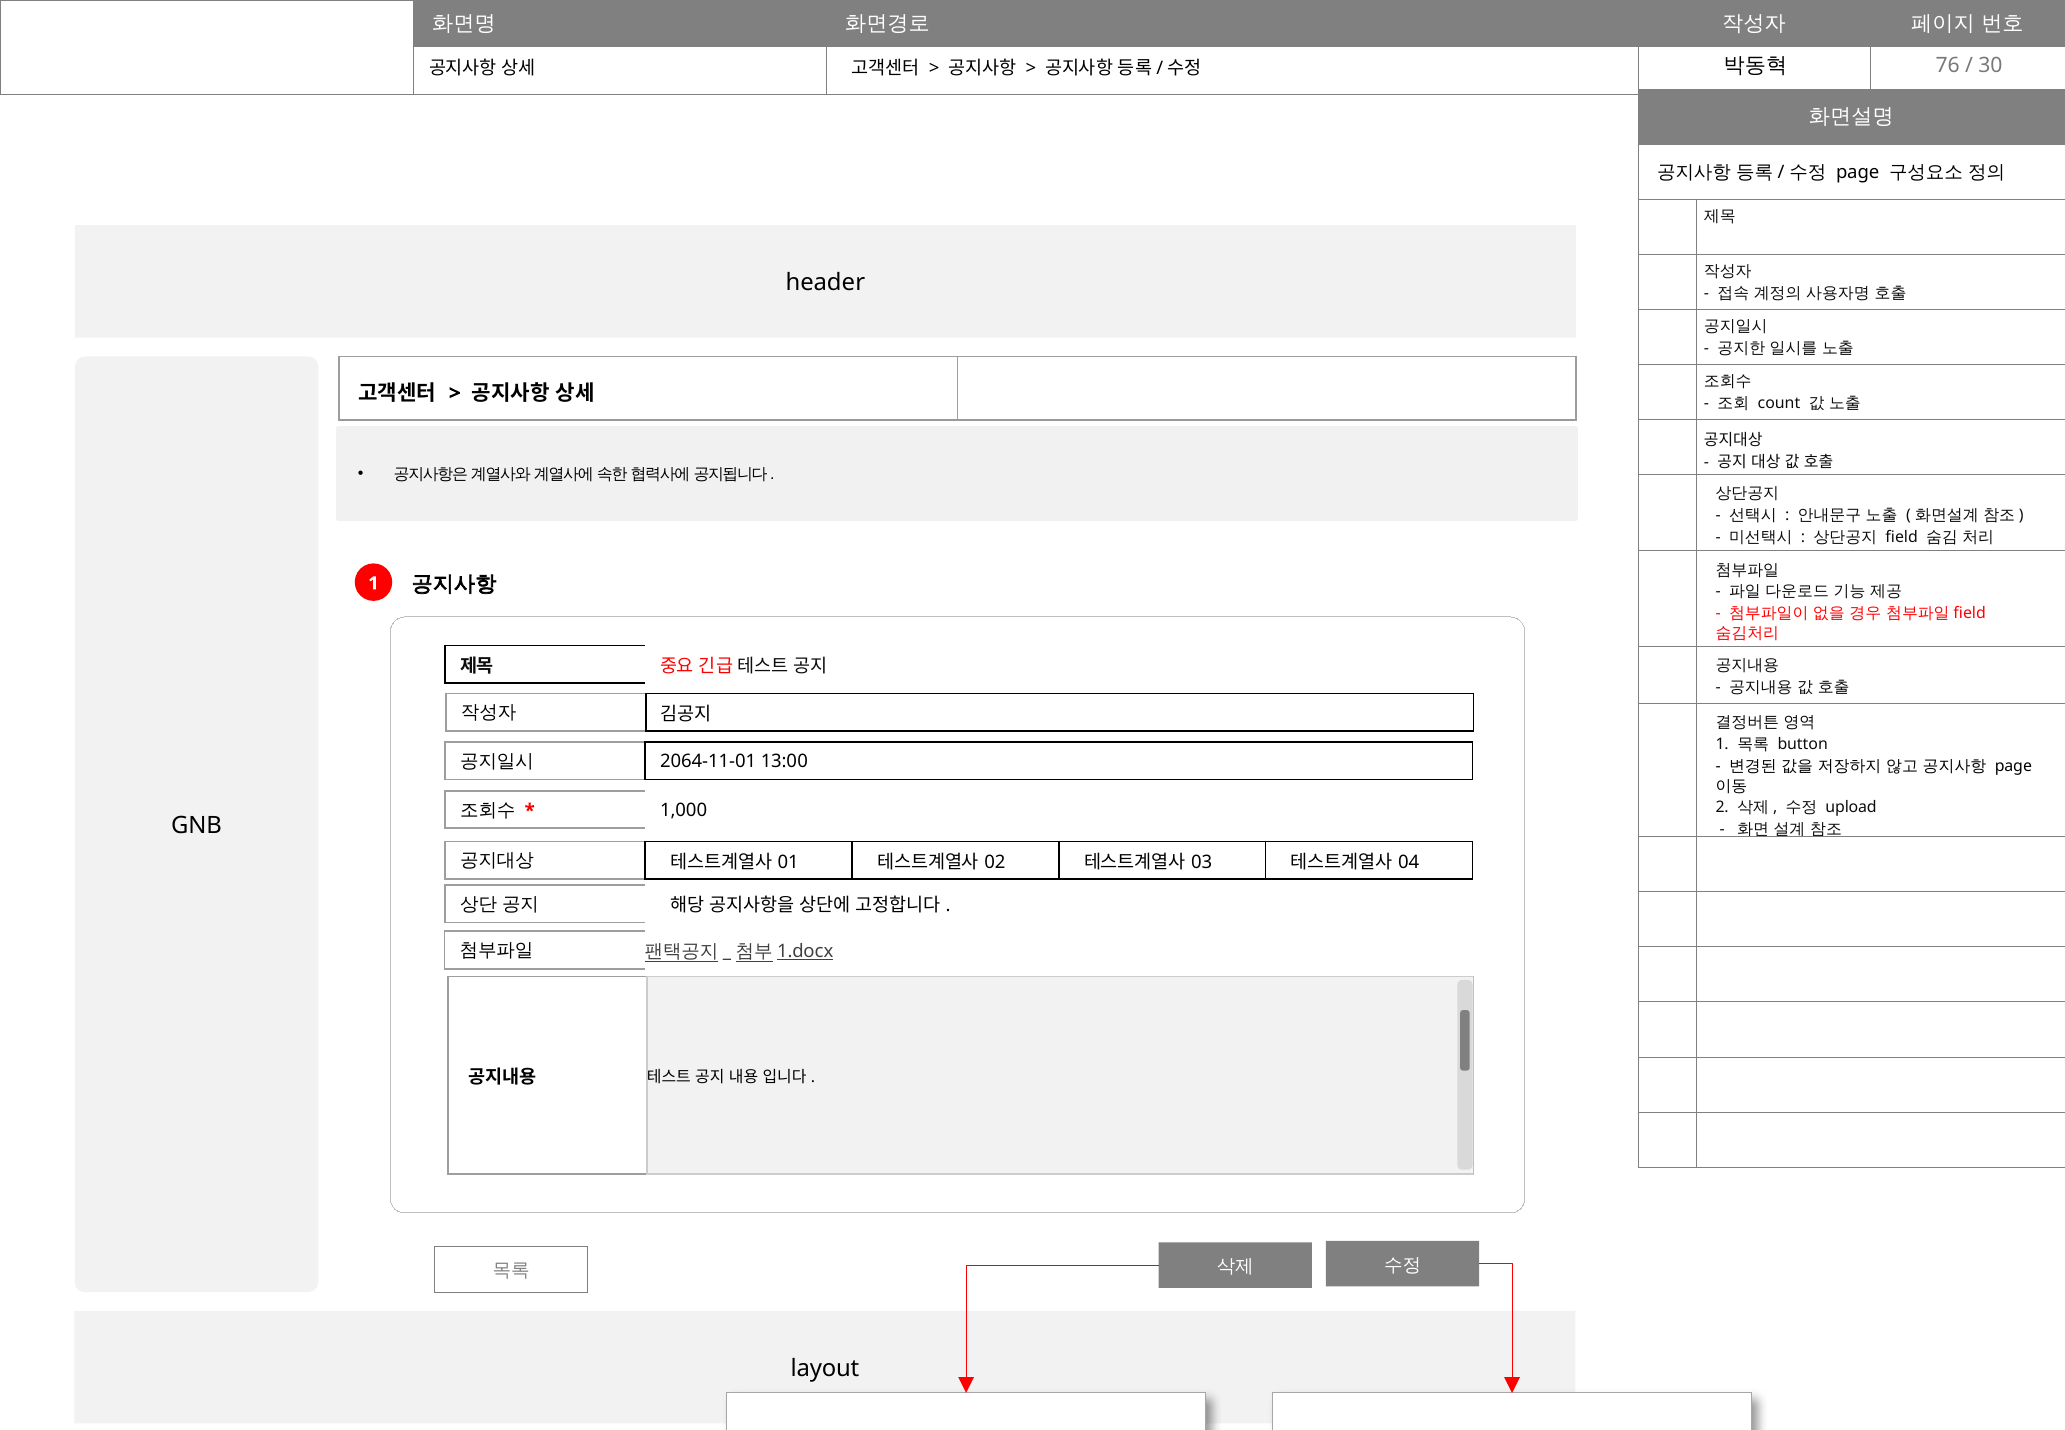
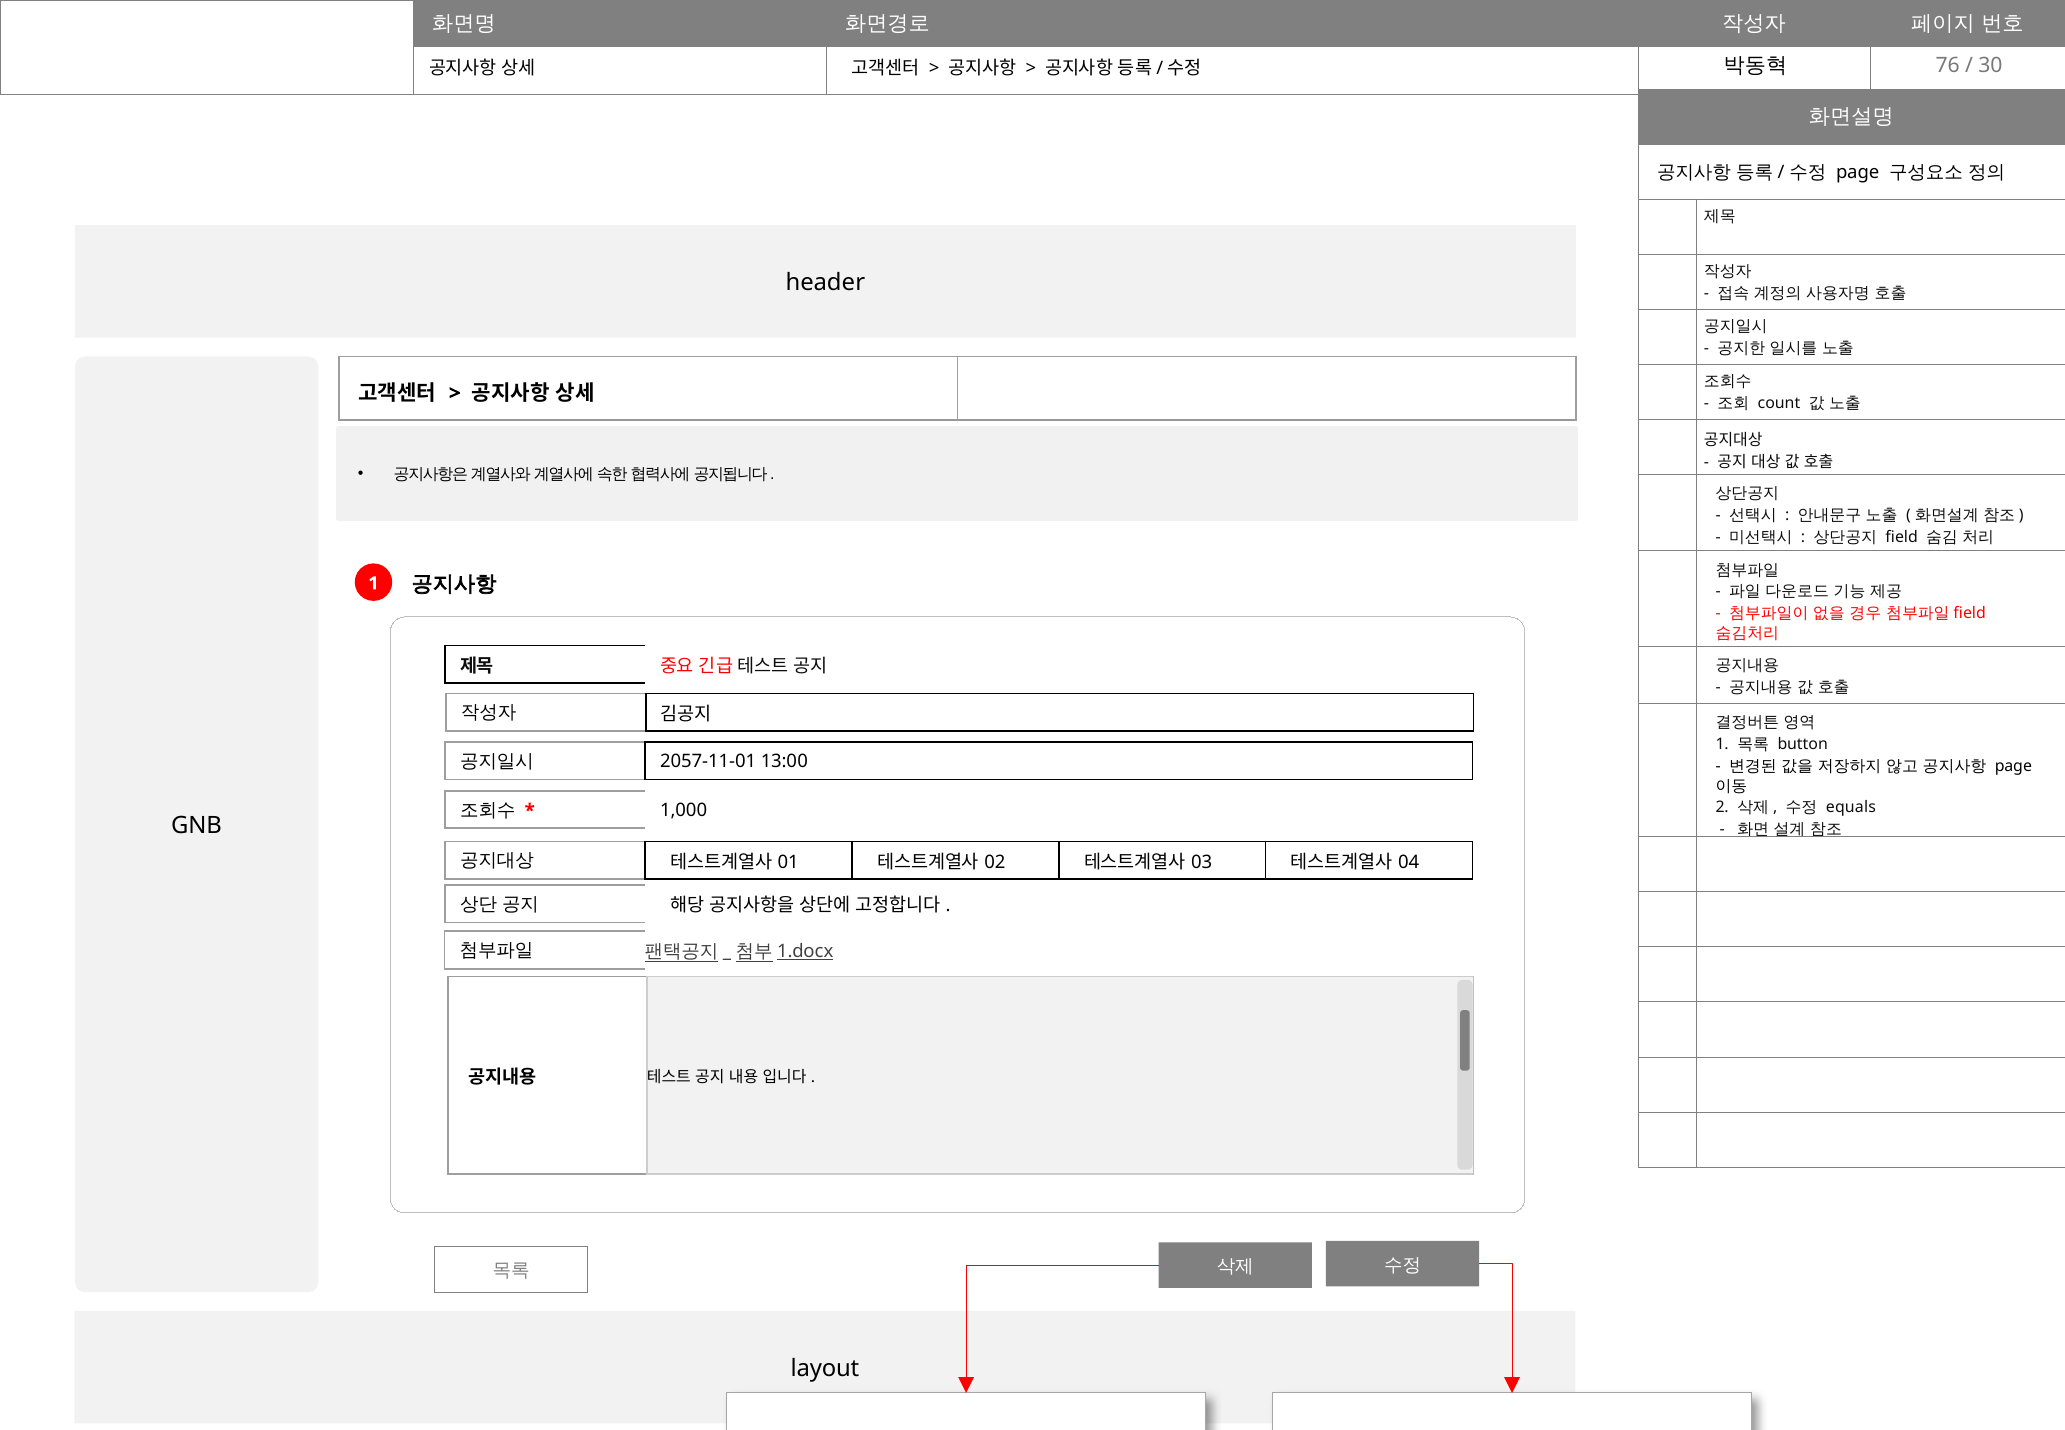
2064-11-01: 2064-11-01 -> 2057-11-01 (708, 762)
upload: upload -> equals (1851, 807)
